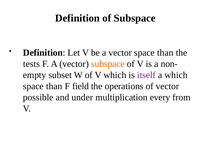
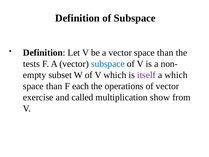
subspace colour: orange -> blue (108, 64)
field: field -> each (81, 86)
possible: possible -> exercise (38, 97)
under: under -> called (82, 97)
every: every -> show (160, 97)
